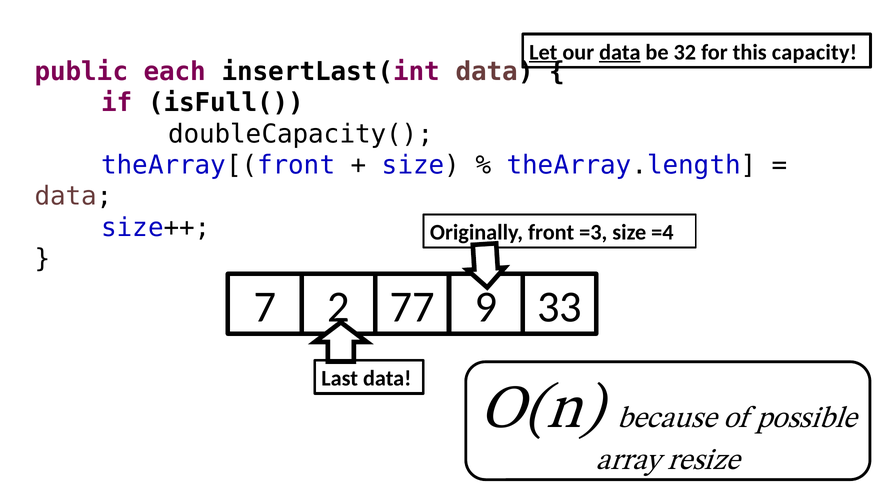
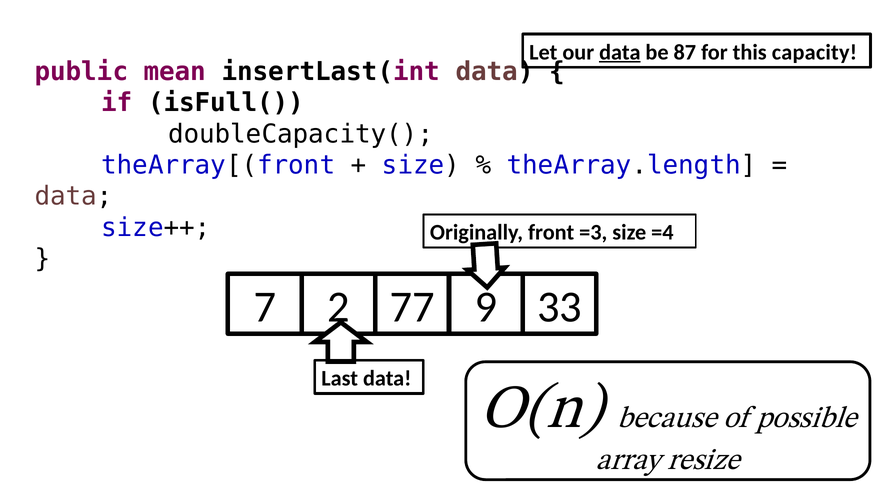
Let underline: present -> none (543, 52)
32: 32 -> 87 (685, 52)
each: each -> mean (175, 72)
